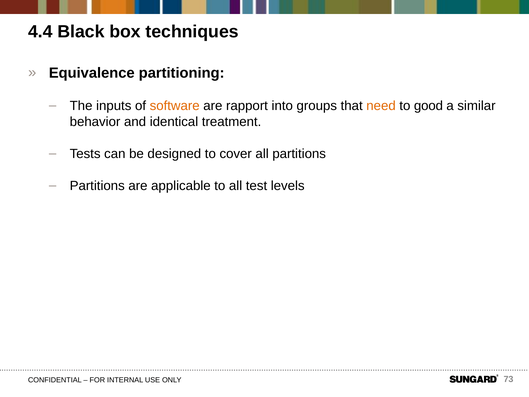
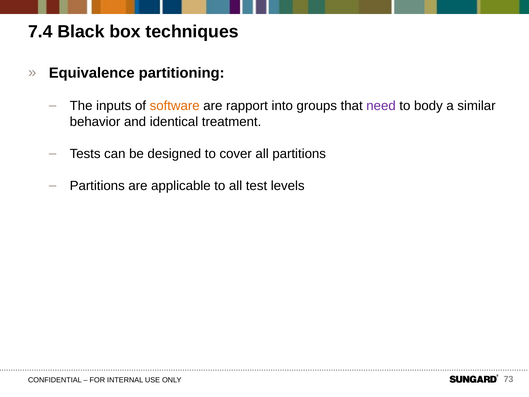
4.4: 4.4 -> 7.4 (40, 32)
need colour: orange -> purple (381, 106)
good: good -> body (428, 106)
